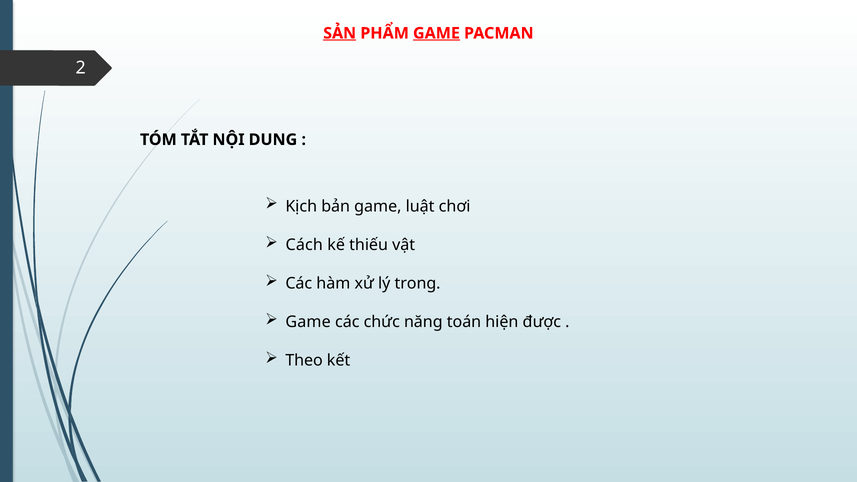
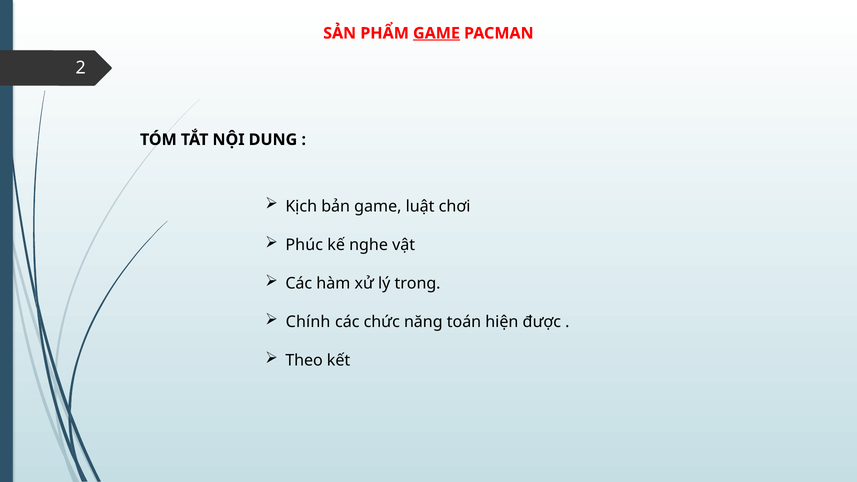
SẢN underline: present -> none (340, 33)
Cách: Cách -> Phúc (304, 245)
thiếu: thiếu -> nghe (369, 245)
Game: Game -> Chính (308, 322)
